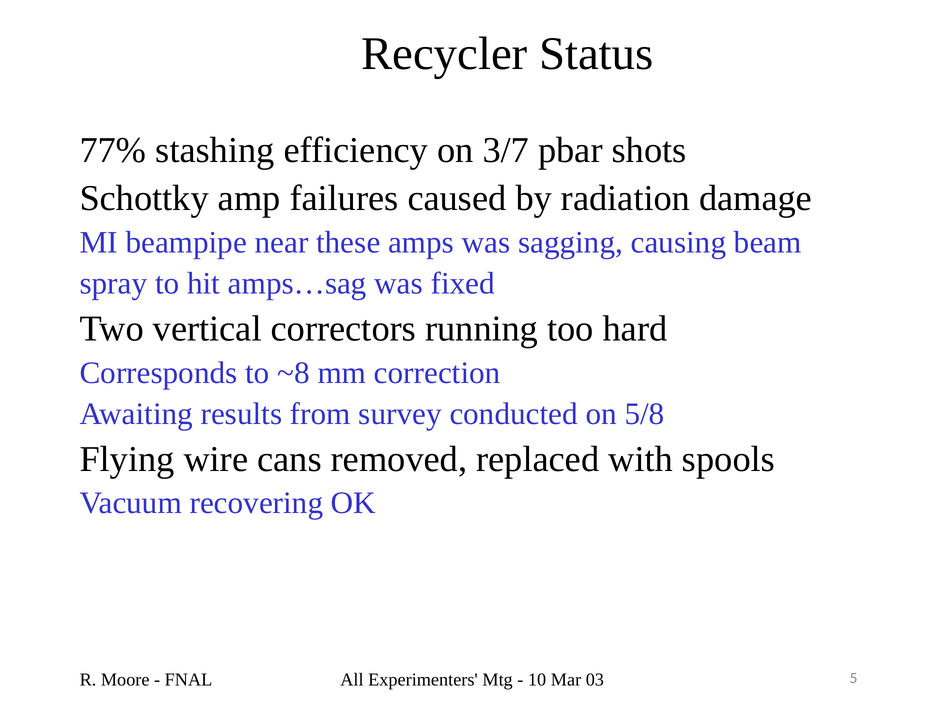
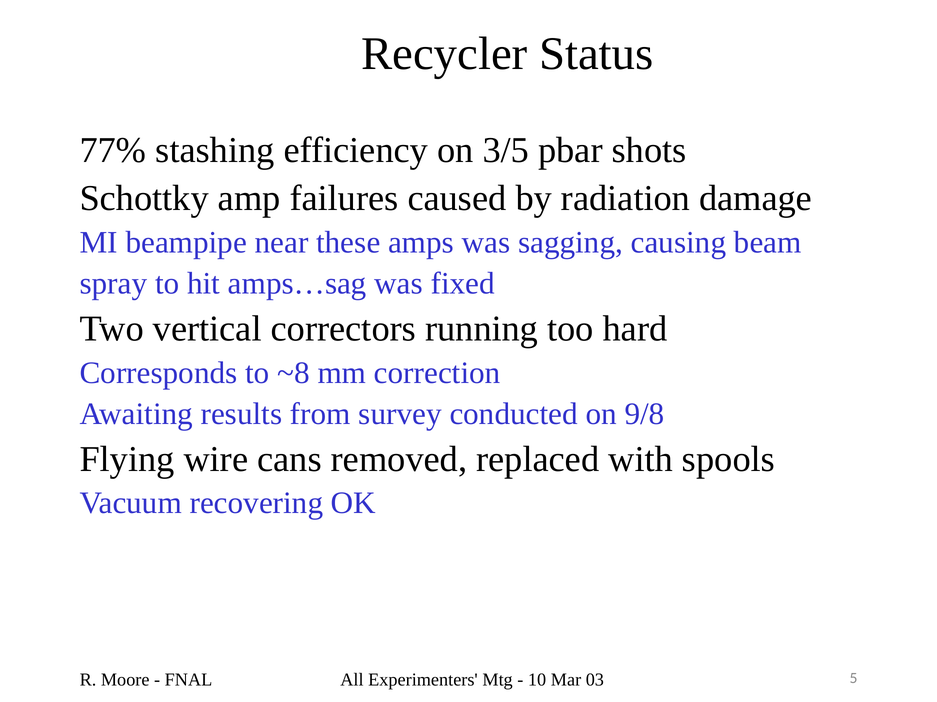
3/7: 3/7 -> 3/5 (506, 151)
5/8: 5/8 -> 9/8 (645, 414)
